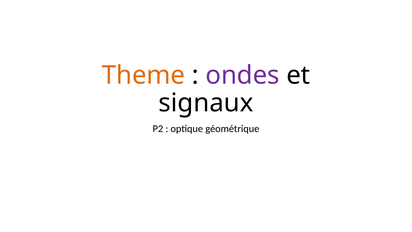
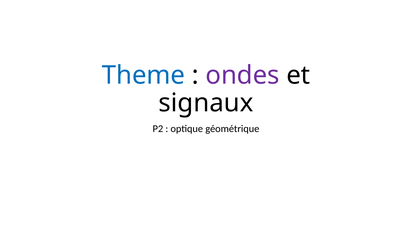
Theme colour: orange -> blue (144, 75)
